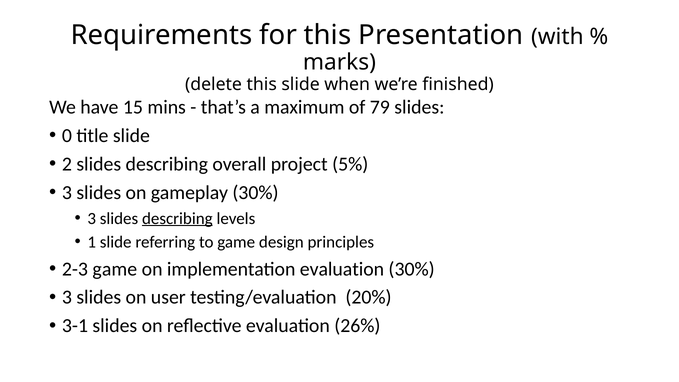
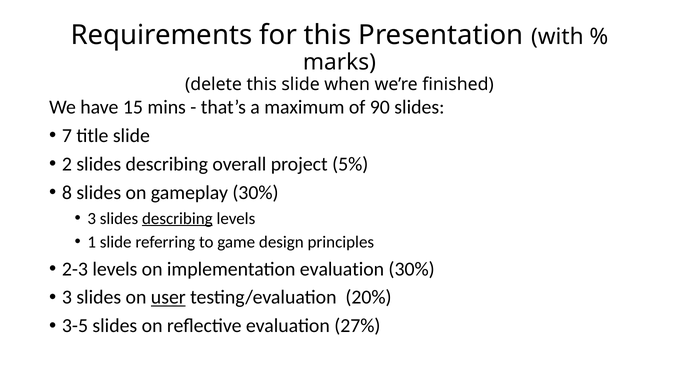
79: 79 -> 90 (380, 107)
0: 0 -> 7 (67, 136)
3: 3 -> 8 (67, 193)
2-3 game: game -> levels (115, 269)
user underline: none -> present (168, 297)
3-1: 3-1 -> 3-5 (75, 326)
26%: 26% -> 27% (357, 326)
